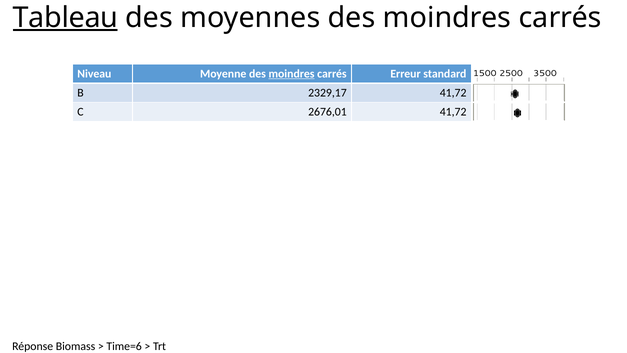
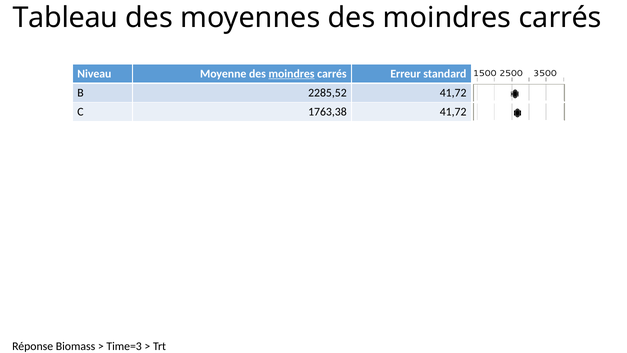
Tableau underline: present -> none (65, 18)
2329,17: 2329,17 -> 2285,52 (327, 93)
2676,01: 2676,01 -> 1763,38 (327, 112)
Time=6: Time=6 -> Time=3 (124, 346)
